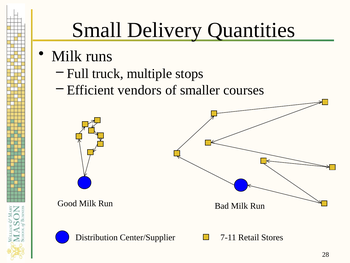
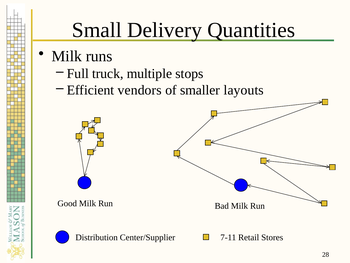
courses: courses -> layouts (244, 90)
